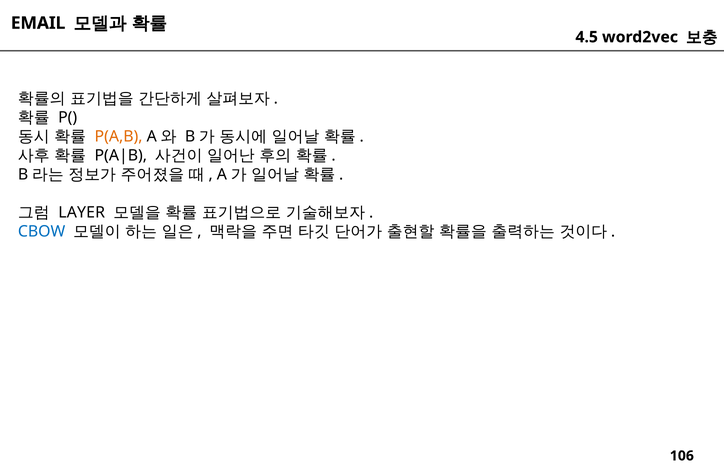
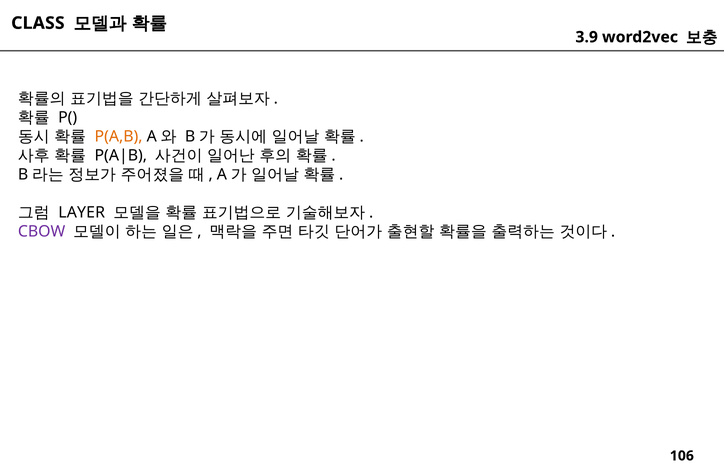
EMAIL: EMAIL -> CLASS (38, 23)
4.5: 4.5 -> 3.9 (587, 37)
CBOW colour: blue -> purple (42, 232)
